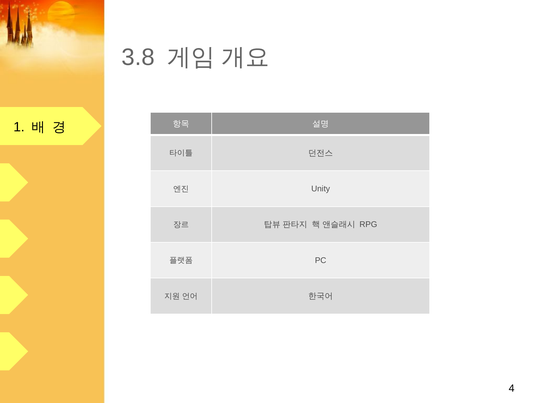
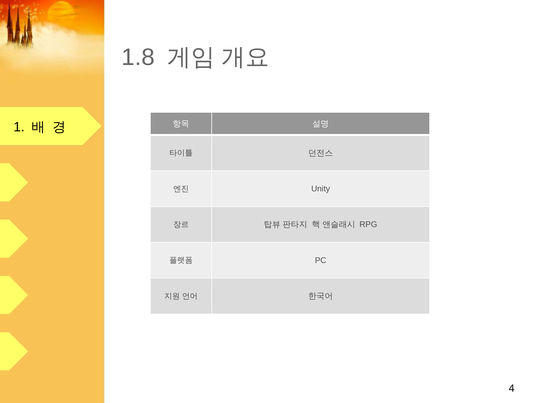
3.8: 3.8 -> 1.8 (138, 57)
